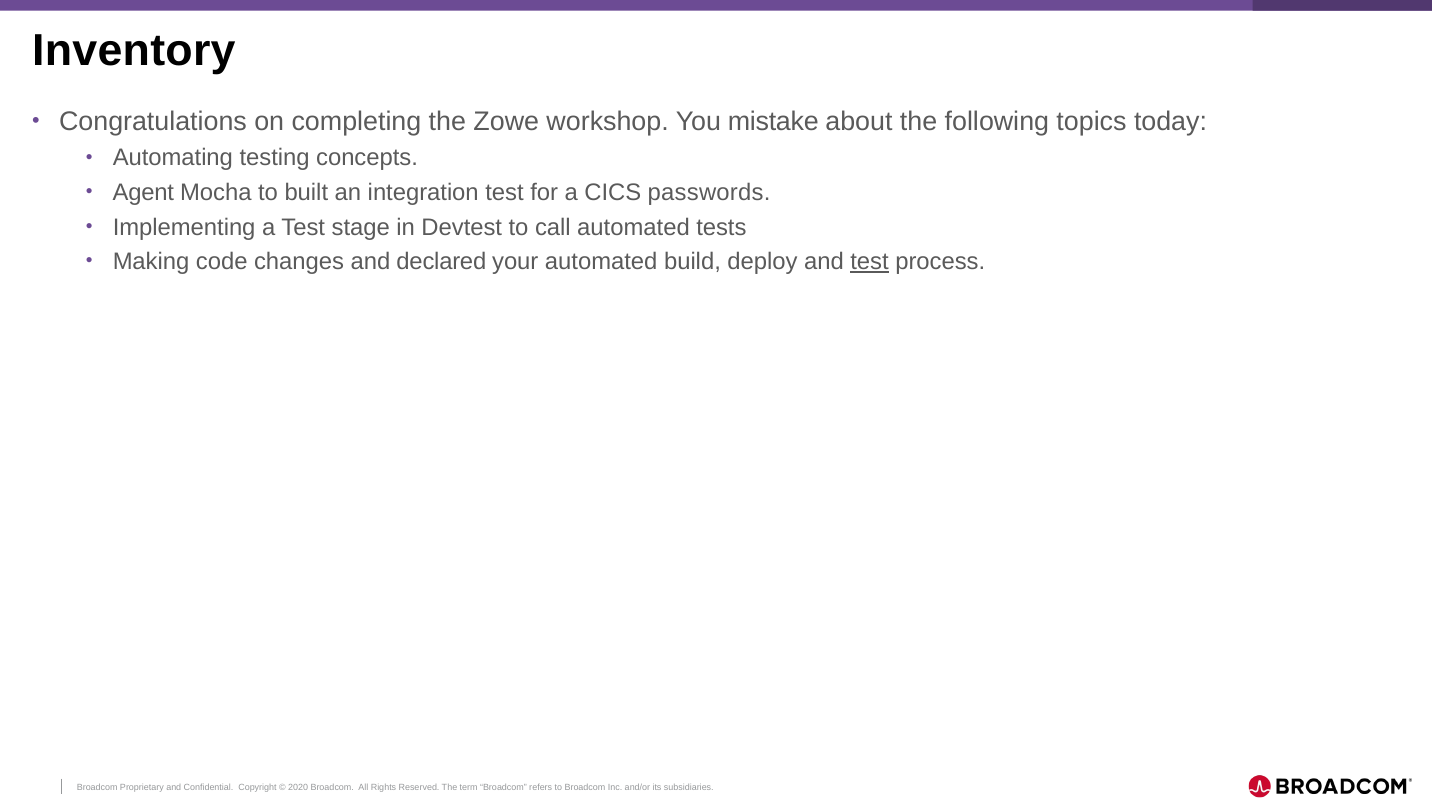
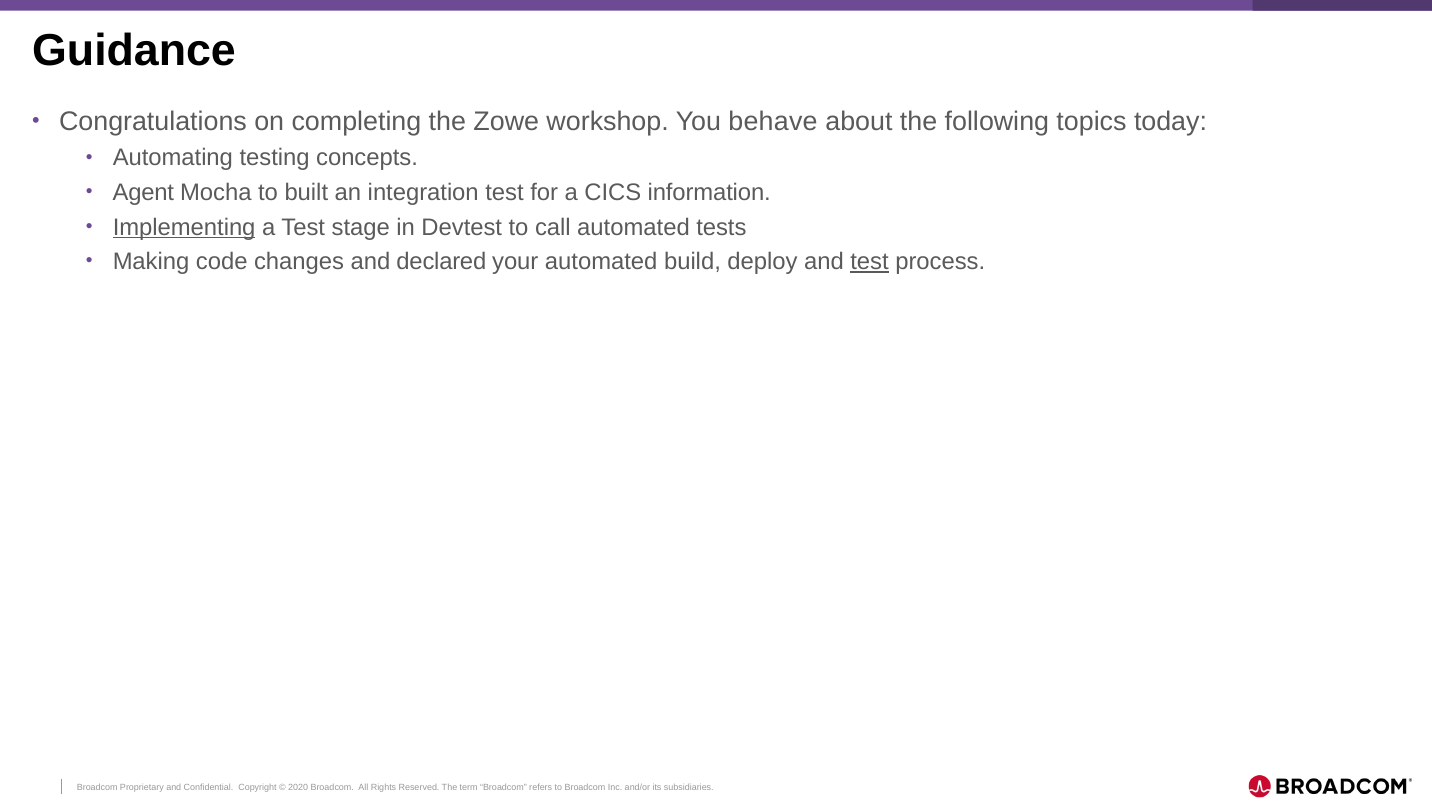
Inventory: Inventory -> Guidance (134, 51)
mistake: mistake -> behave (773, 122)
passwords: passwords -> information (709, 192)
Implementing underline: none -> present (184, 227)
